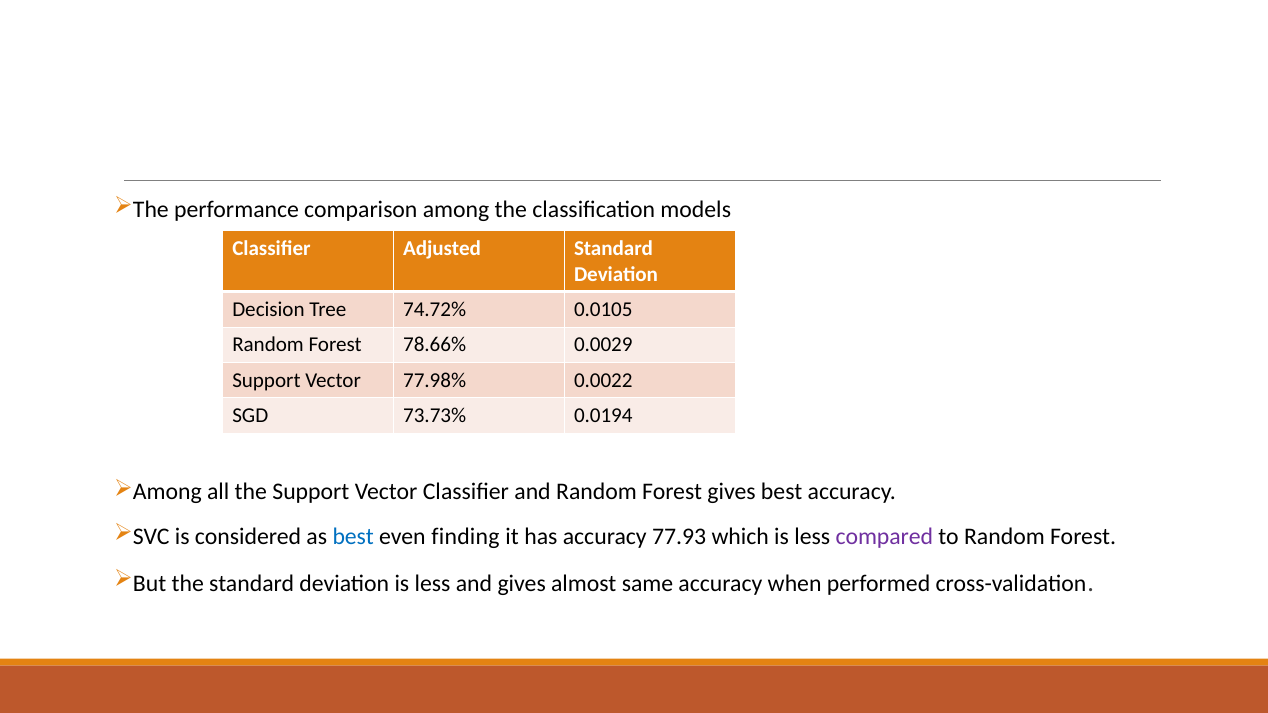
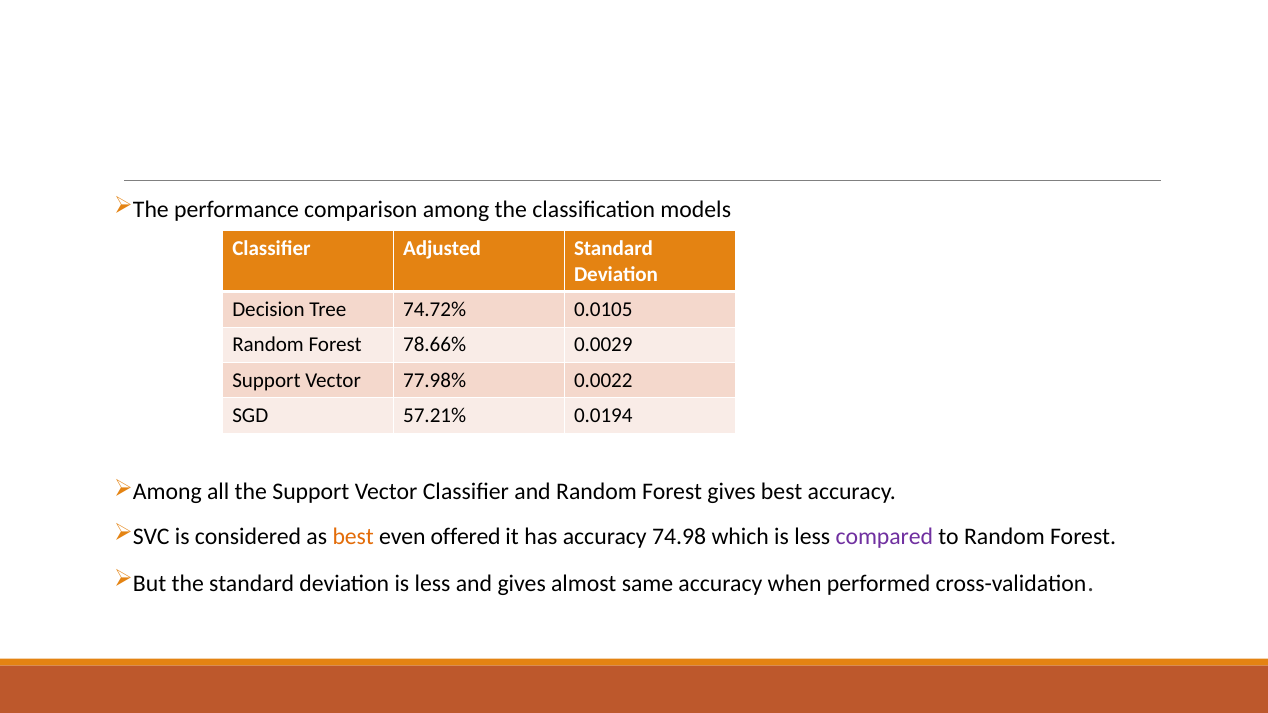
73.73%: 73.73% -> 57.21% (435, 416)
best colour: blue -> orange (353, 537)
finding: finding -> offered (466, 537)
77.93: 77.93 -> 74.98 (679, 537)
